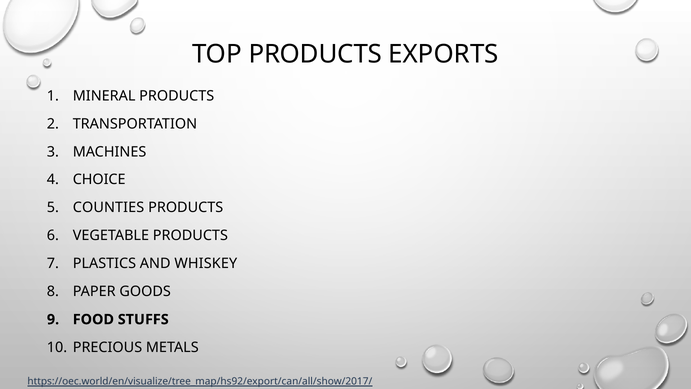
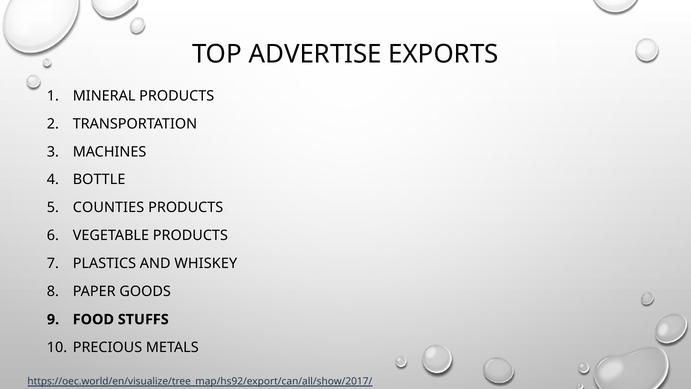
TOP PRODUCTS: PRODUCTS -> ADVERTISE (315, 54)
CHOICE: CHOICE -> BOTTLE (99, 180)
